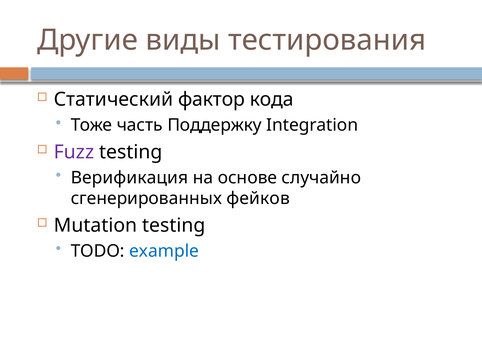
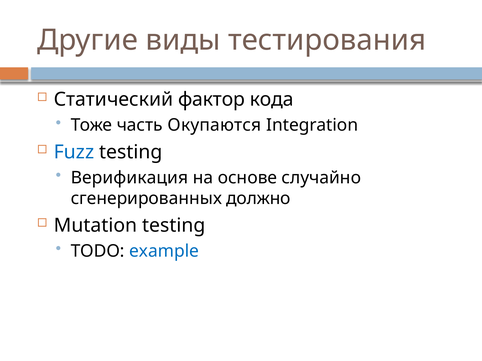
Поддержку: Поддержку -> Окупаются (214, 125)
Fuzz colour: purple -> blue (74, 152)
фейков: фейков -> должно (258, 199)
